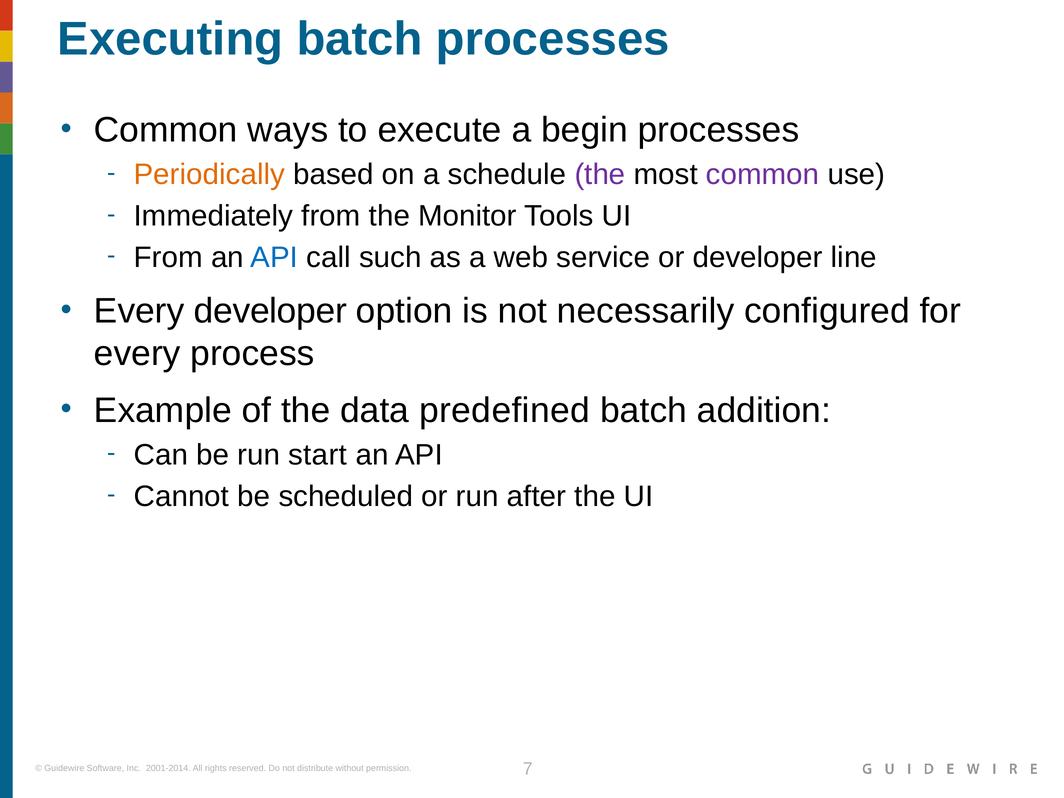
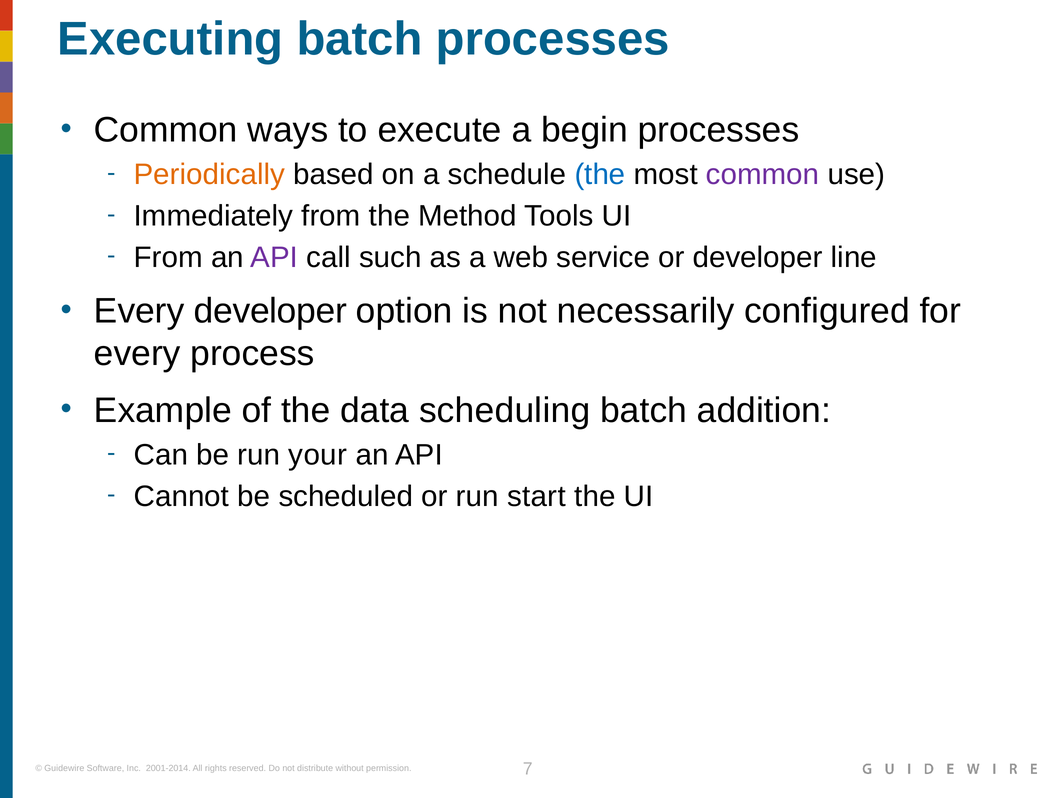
the colour: purple -> blue (600, 175)
Monitor: Monitor -> Method (467, 216)
API colour: blue -> purple (274, 257)
predefined: predefined -> scheduling (505, 410)
start: start -> your (318, 455)
after: after -> start (536, 496)
